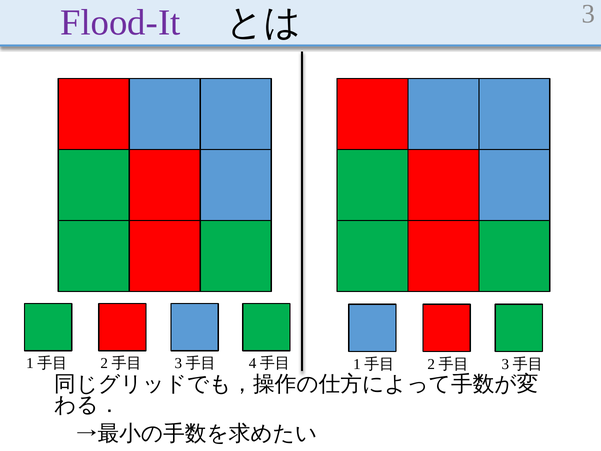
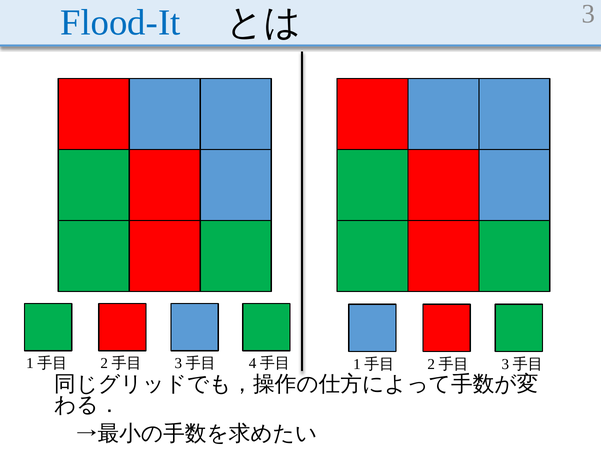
Flood-It colour: purple -> blue (120, 22)
